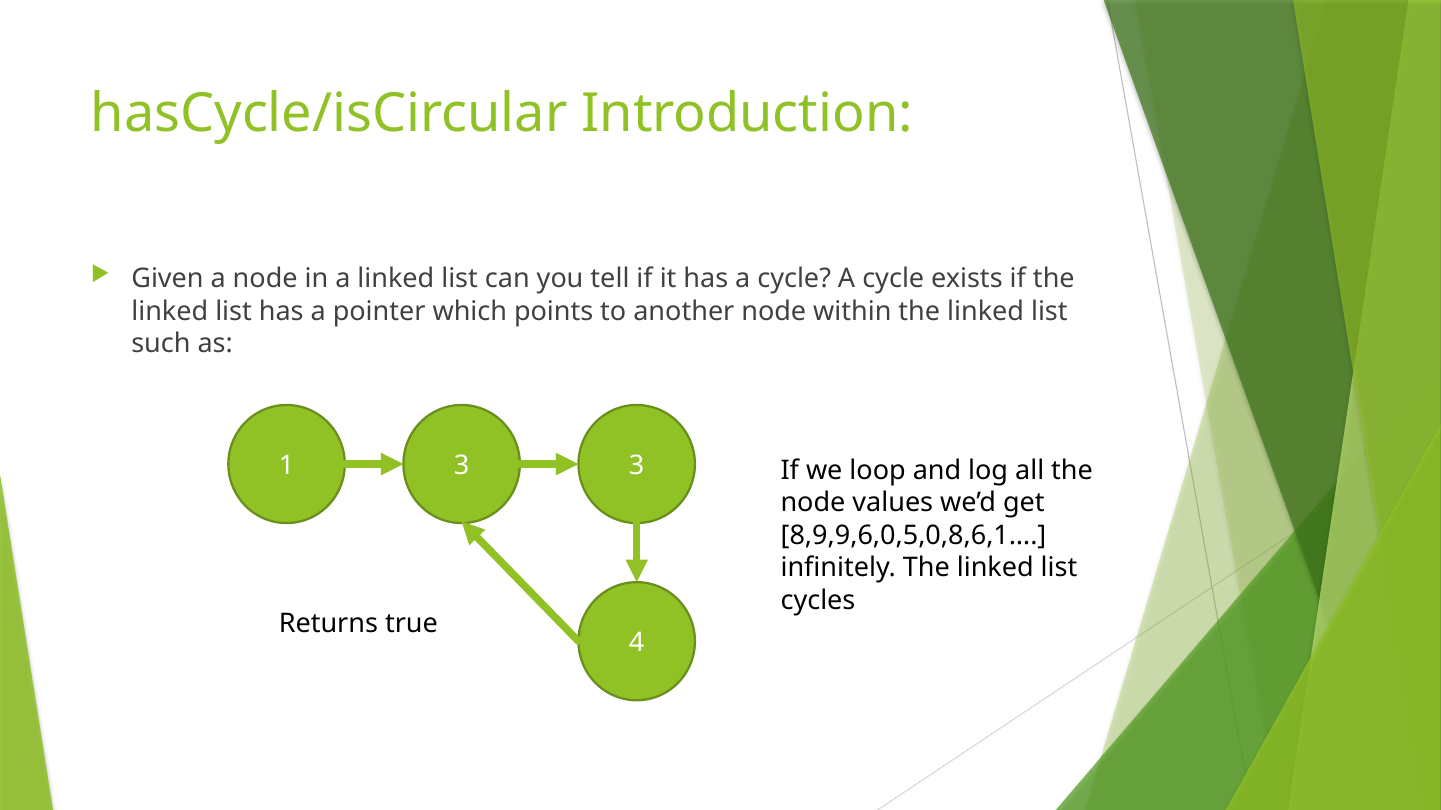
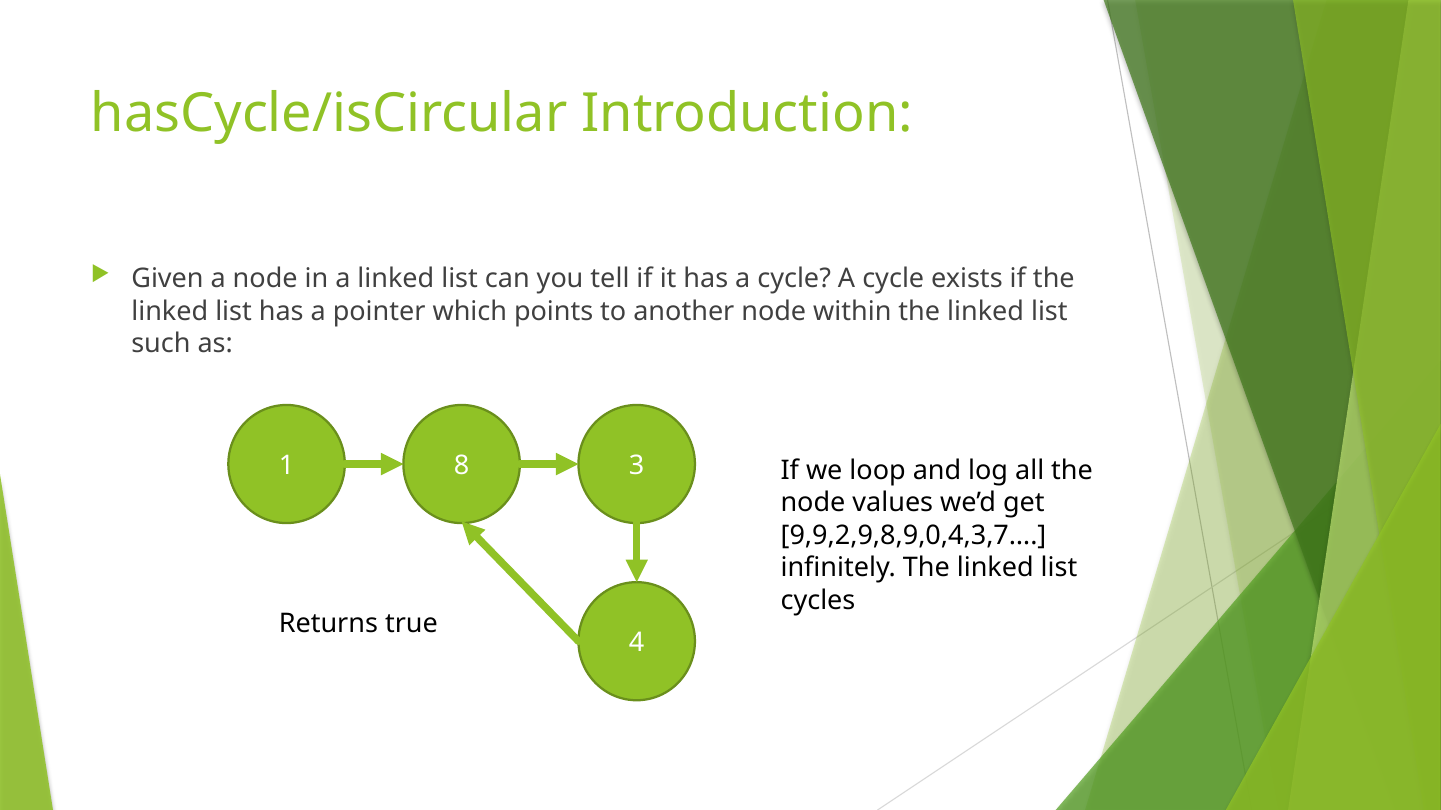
1 3: 3 -> 8 (462, 466)
8,9,9,6,0,5,0,8,6,1…: 8,9,9,6,0,5,0,8,6,1… -> 9,9,2,9,8,9,0,4,3,7… (914, 536)
